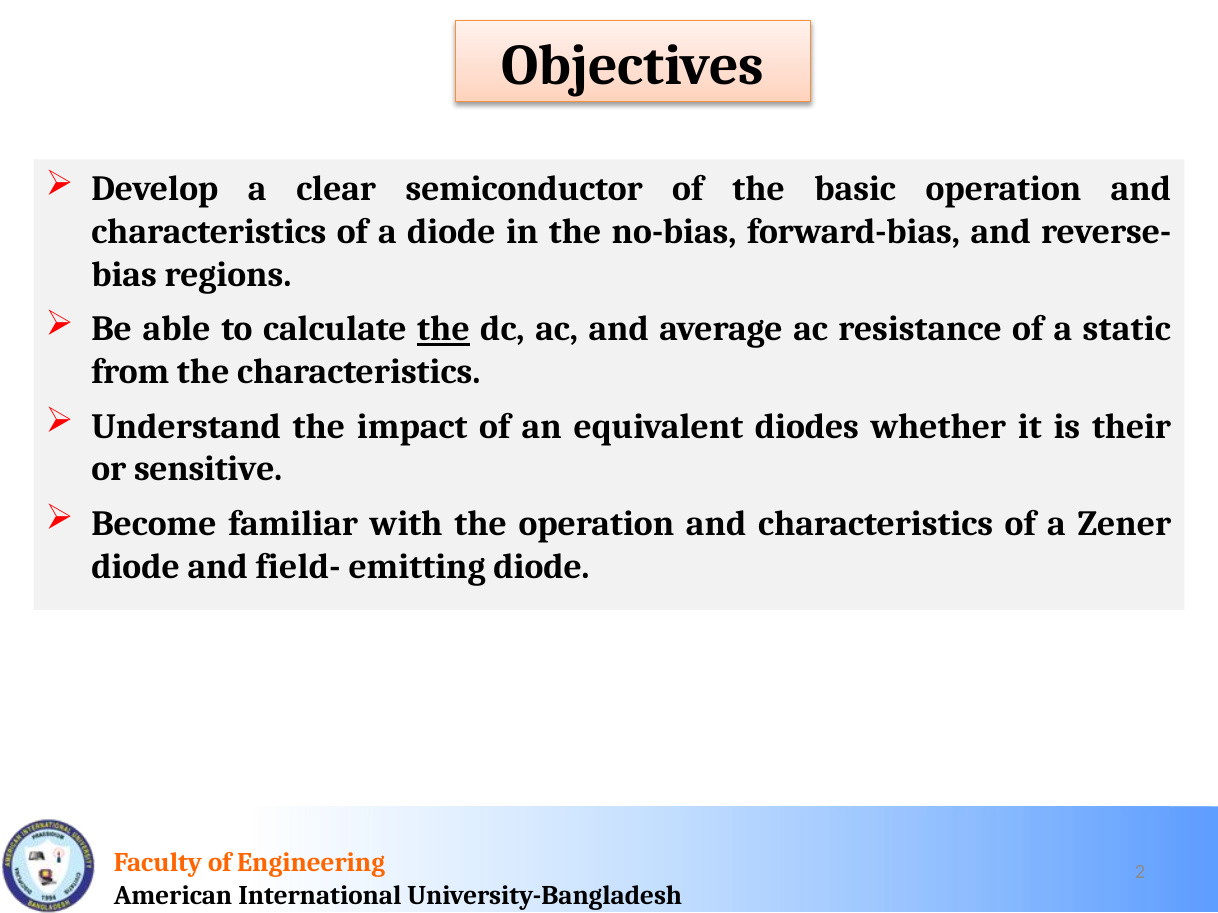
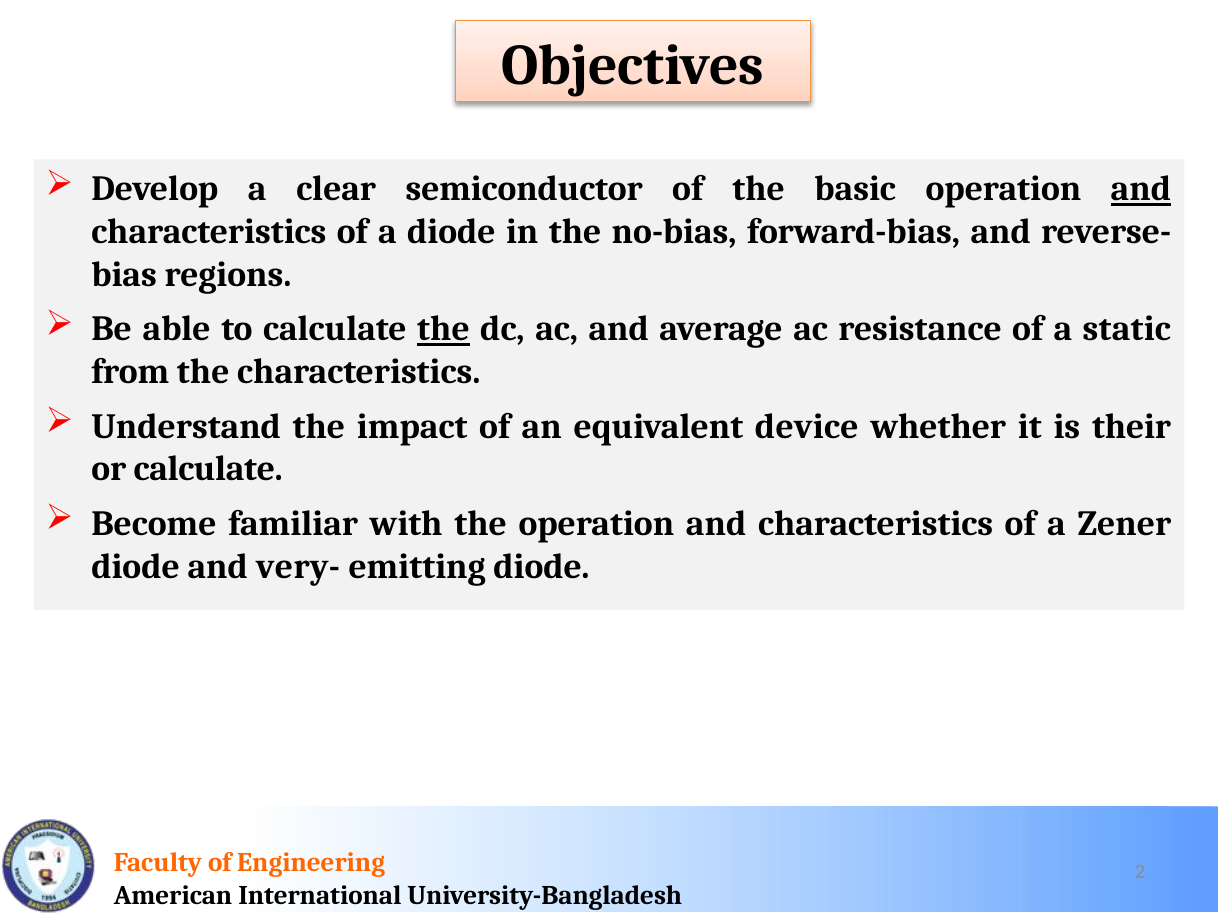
and underline: none -> present (1141, 189)
diodes: diodes -> device (807, 427)
or sensitive: sensitive -> calculate (208, 469)
field-: field- -> very- (298, 567)
